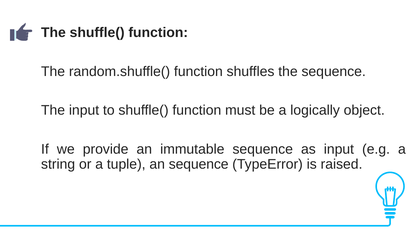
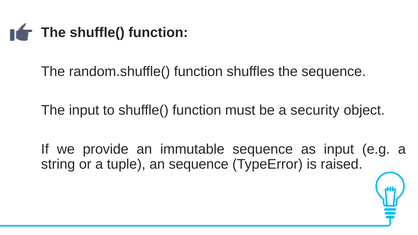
logically: logically -> security (315, 110)
